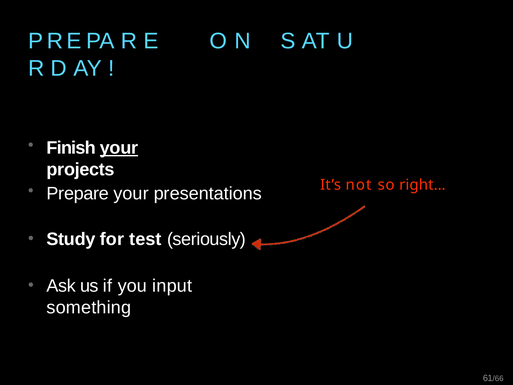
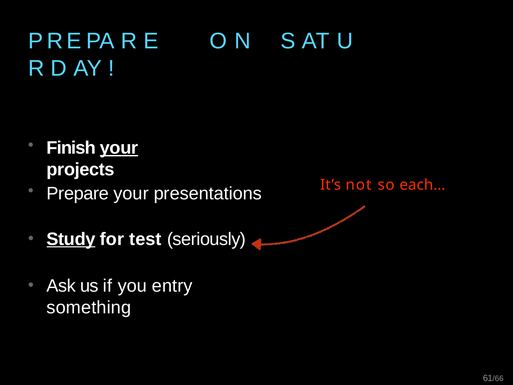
right…: right… -> each… (422, 185)
Study underline: none -> present (71, 239)
input: input -> entry (172, 286)
